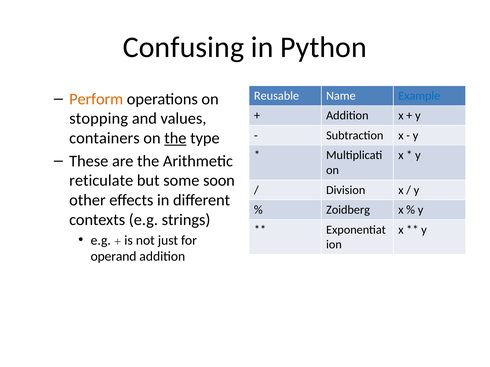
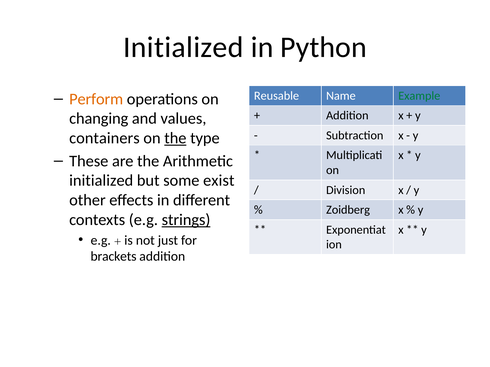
Confusing: Confusing -> Initialized (183, 47)
Example colour: blue -> green (419, 96)
stopping: stopping -> changing (99, 119)
reticulate: reticulate -> initialized (101, 181)
soon: soon -> exist (219, 181)
strings underline: none -> present (186, 220)
operand: operand -> brackets (114, 257)
